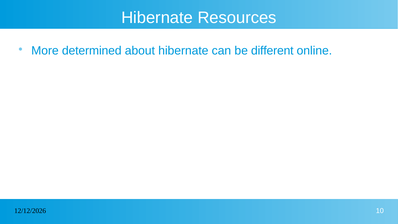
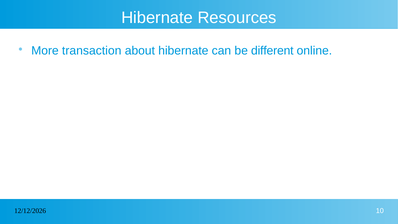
determined: determined -> transaction (92, 51)
